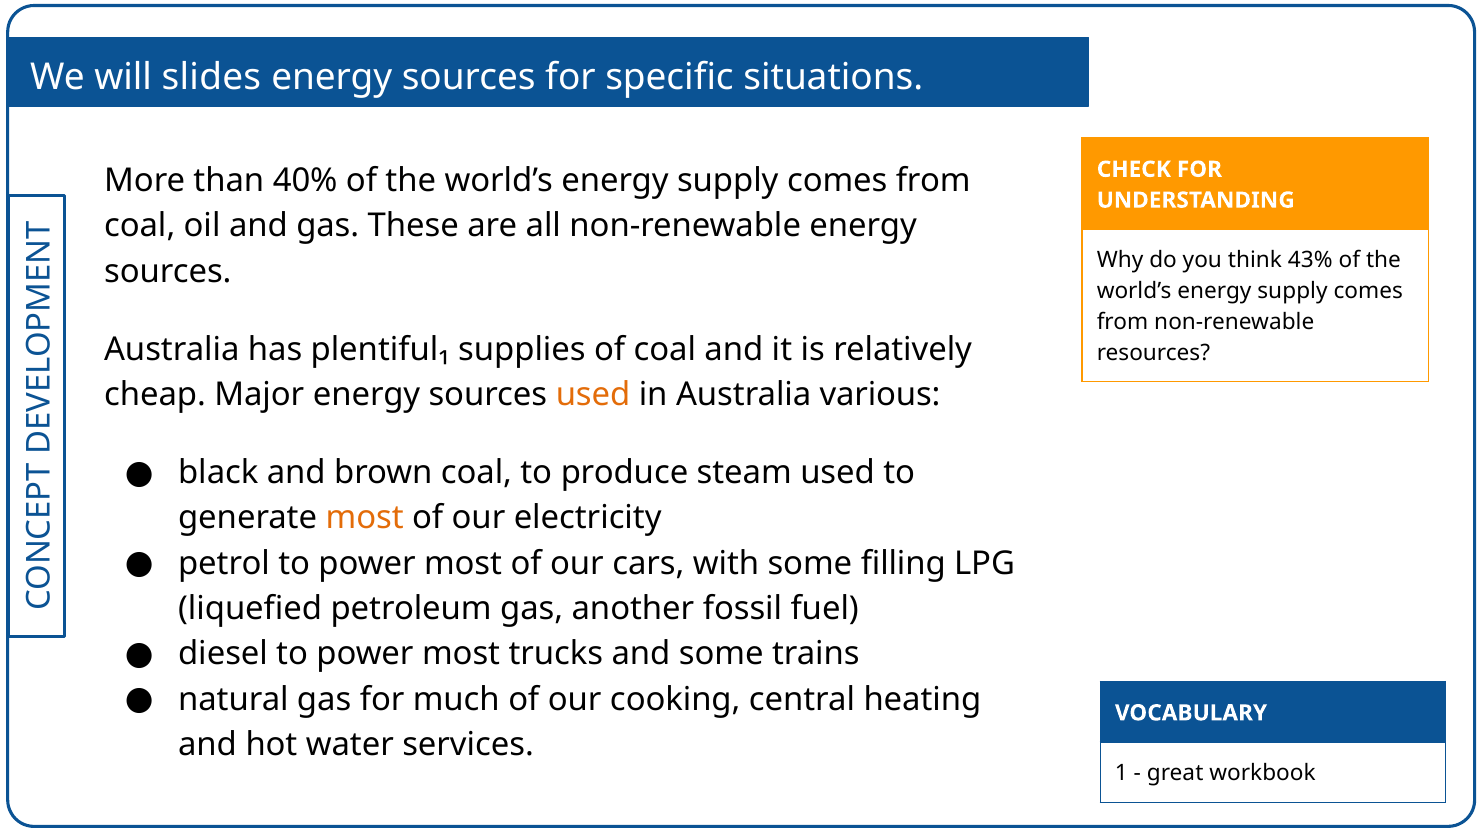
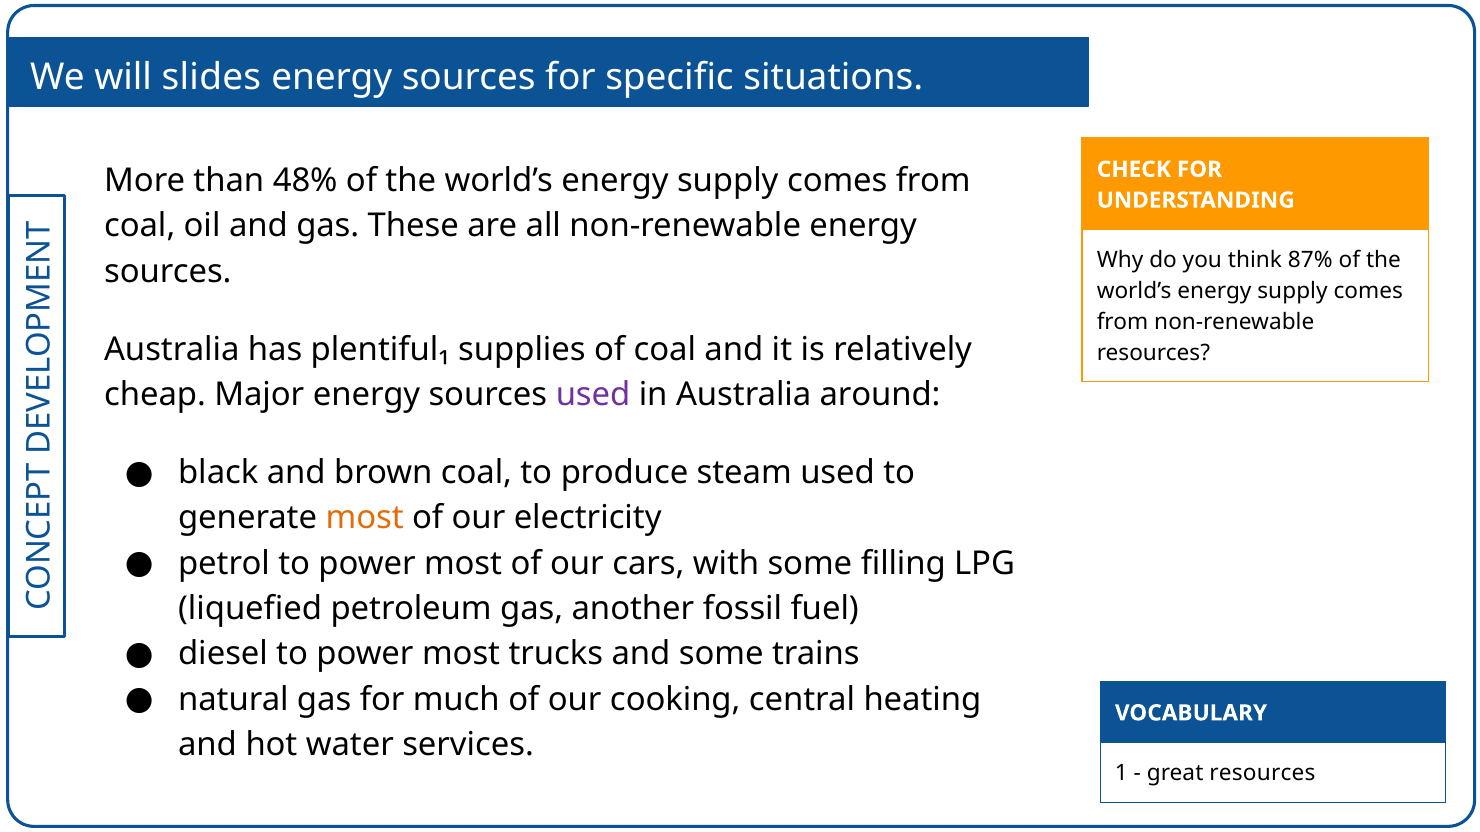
40%: 40% -> 48% (305, 181)
43%: 43% -> 87% (1310, 261)
used colour: orange -> purple (593, 395)
various: various -> around (880, 395)
great workbook: workbook -> resources (1262, 774)
